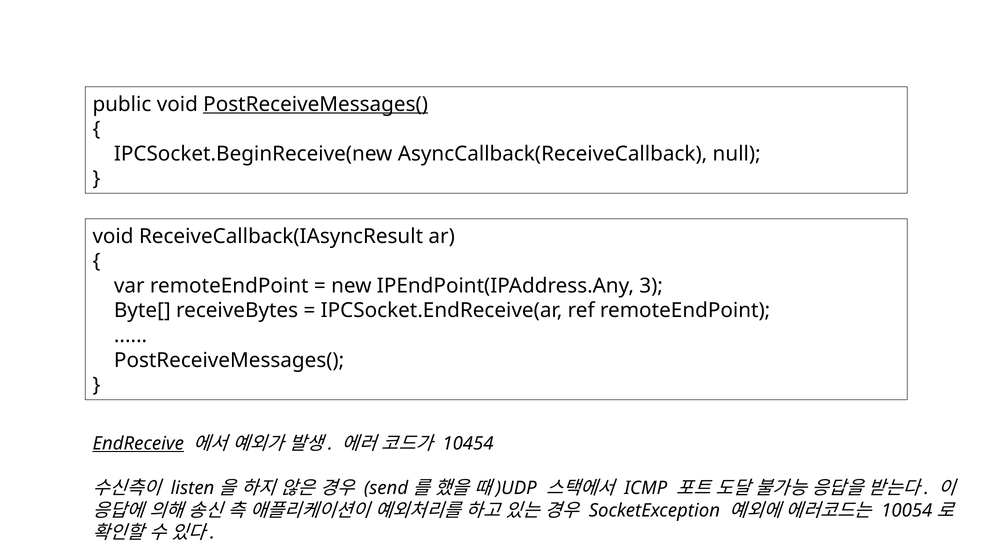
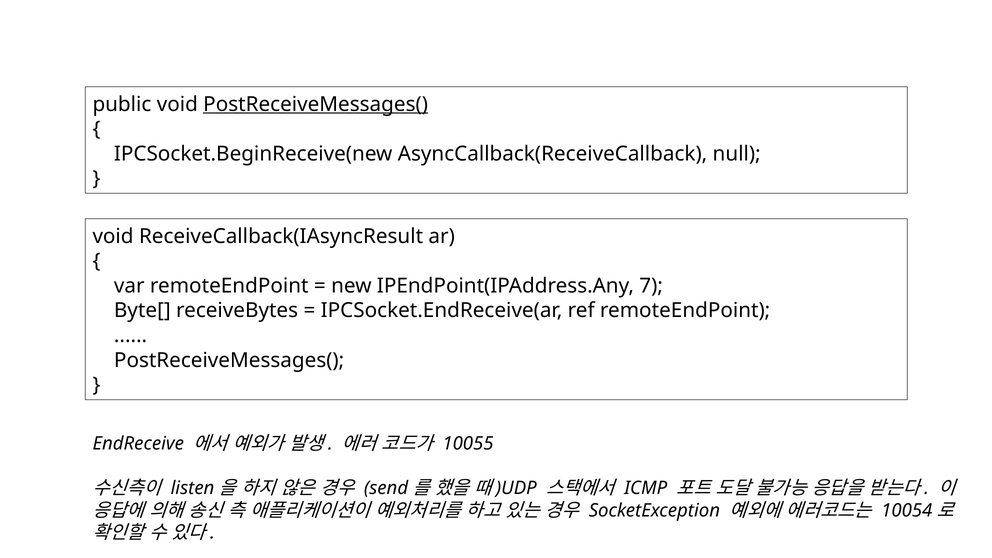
3: 3 -> 7 (651, 286)
10454: 10454 -> 10055 (468, 444)
EndReceive underline: present -> none (138, 444)
